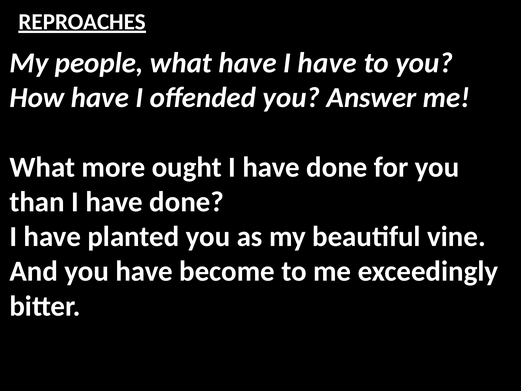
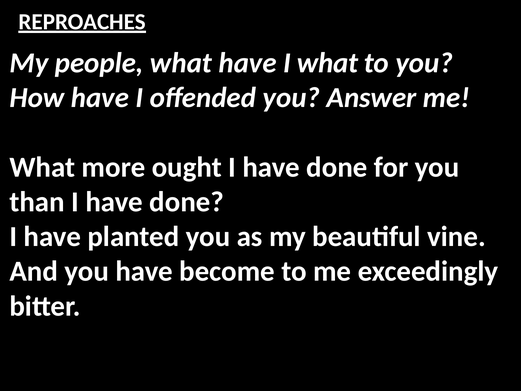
have I have: have -> what (328, 63)
